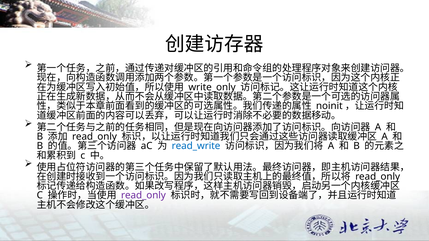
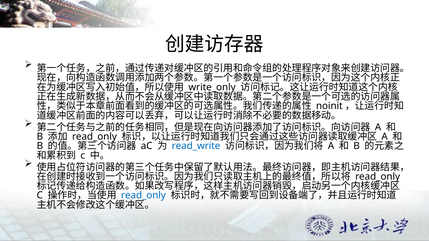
read_only colour: purple -> blue (143, 196)
